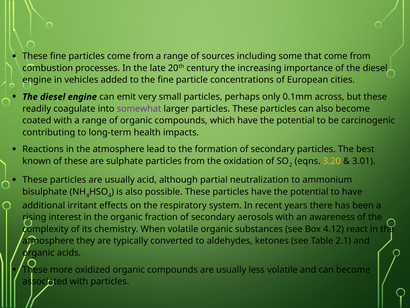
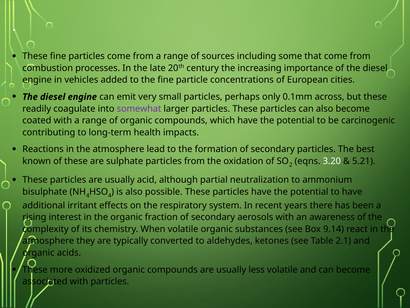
3.20 colour: yellow -> white (332, 161)
3.01: 3.01 -> 5.21 (364, 161)
4.12: 4.12 -> 9.14 (334, 229)
